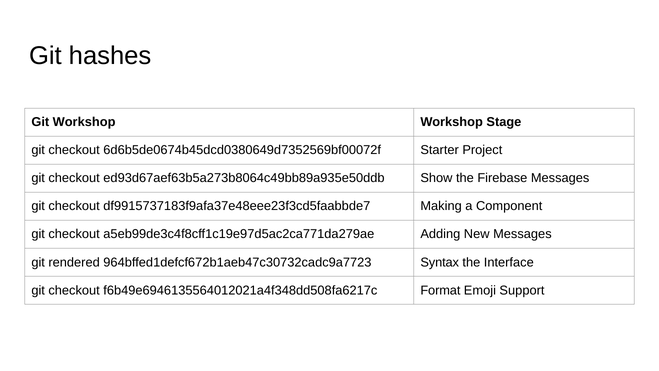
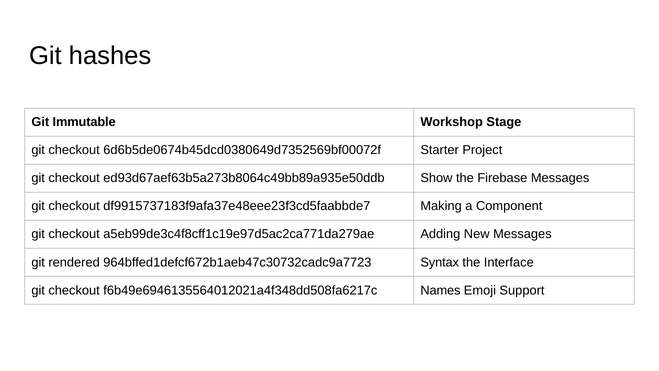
Git Workshop: Workshop -> Immutable (84, 122)
Format: Format -> Names (440, 290)
